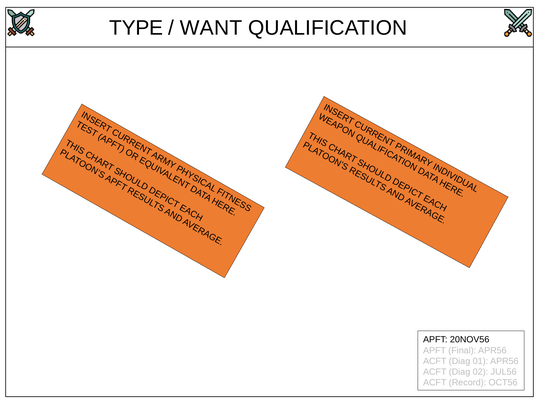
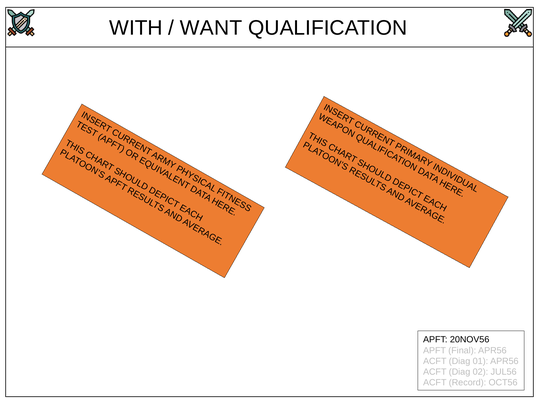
TYPE: TYPE -> WITH (136, 28)
